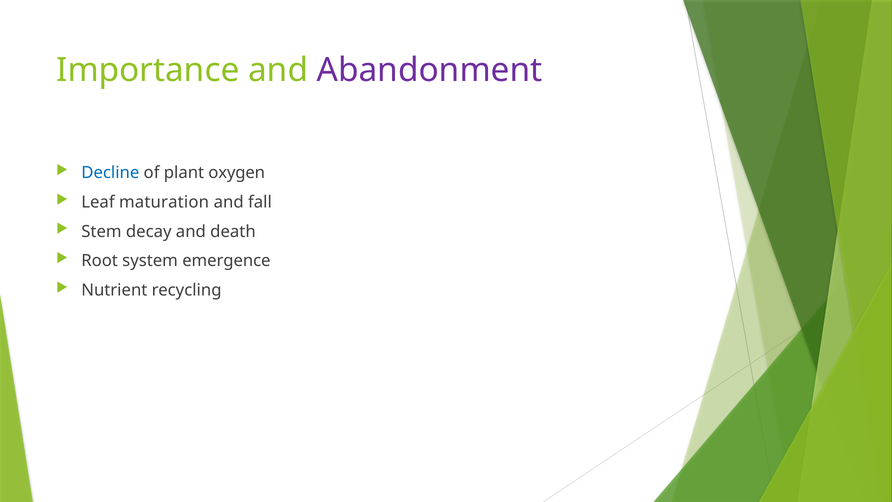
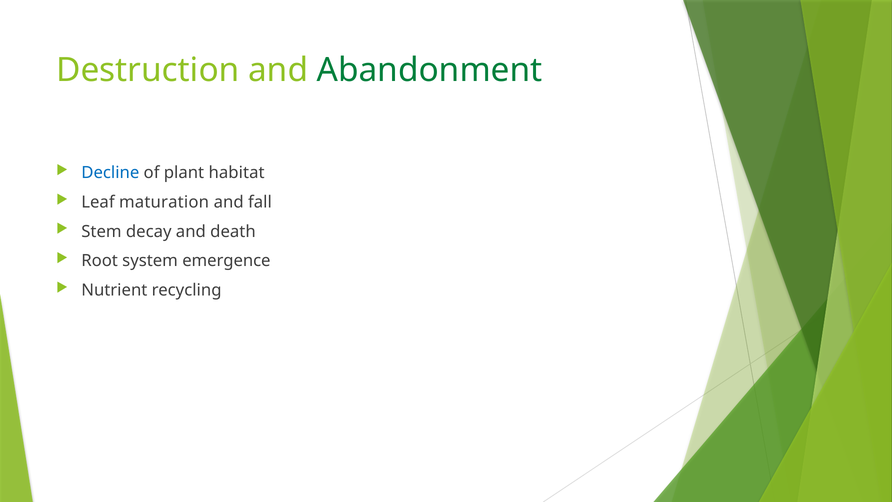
Importance: Importance -> Destruction (148, 70)
Abandonment colour: purple -> green (430, 70)
oxygen: oxygen -> habitat (237, 173)
